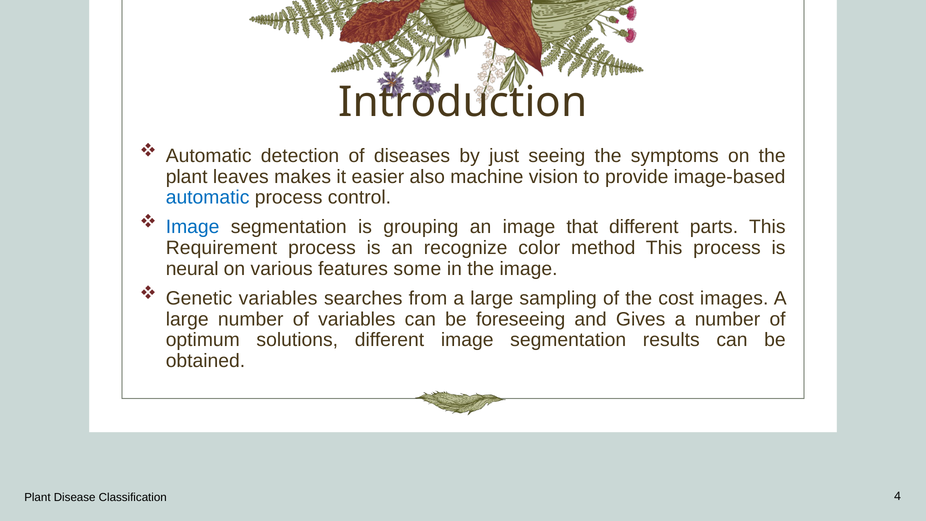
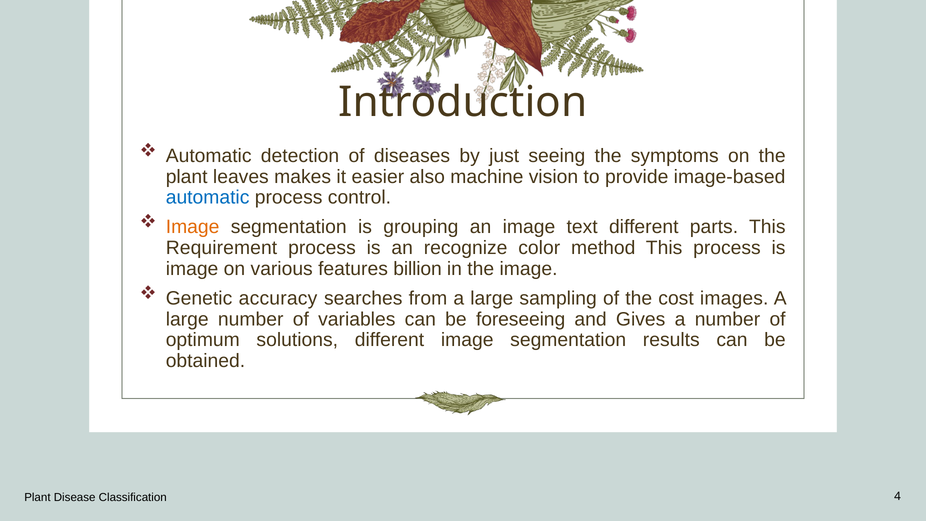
Image colour: blue -> orange (193, 227)
that: that -> text (582, 227)
neural: neural -> image (192, 269)
some: some -> billion (418, 269)
Genetic variables: variables -> accuracy (278, 298)
